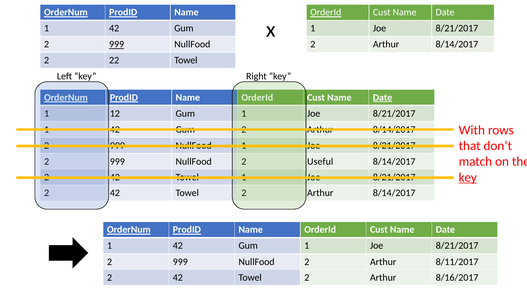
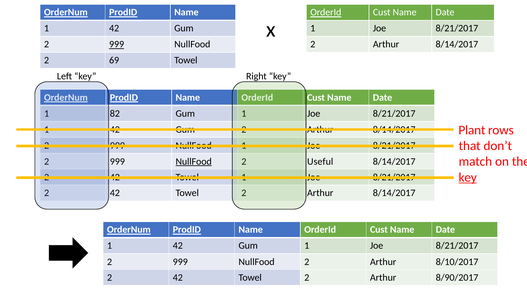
22: 22 -> 69 (114, 60)
Date underline: present -> none (383, 98)
12: 12 -> 82 (115, 114)
With: With -> Plant (472, 130)
NullFood underline: none -> present (194, 162)
8/11/2017: 8/11/2017 -> 8/10/2017 (457, 262)
8/16/2017: 8/16/2017 -> 8/90/2017 (457, 278)
